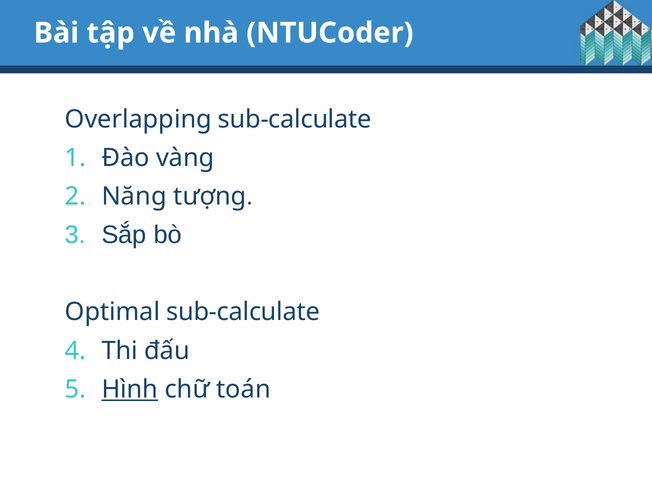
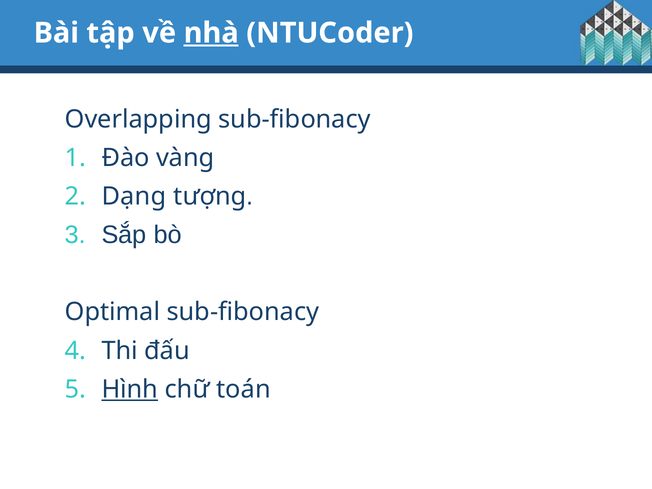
nhà underline: none -> present (211, 33)
Overlapping sub-calculate: sub-calculate -> sub-fibonacy (295, 119)
Năng: Năng -> Dạng (134, 196)
Optimal sub-calculate: sub-calculate -> sub-fibonacy (243, 312)
